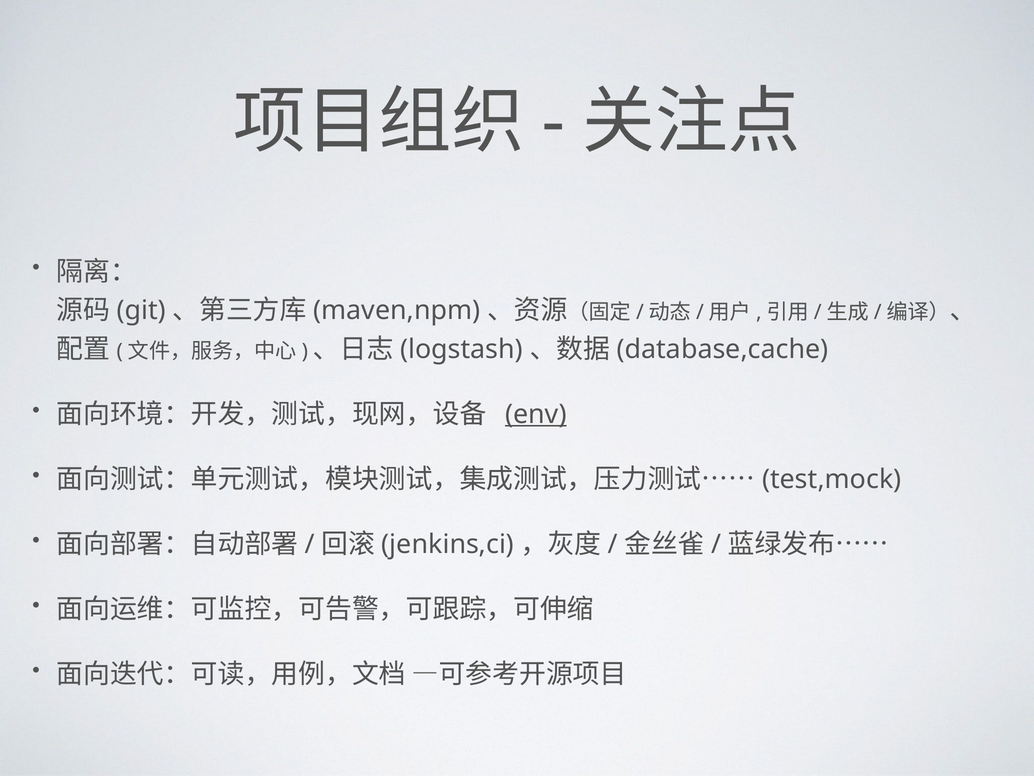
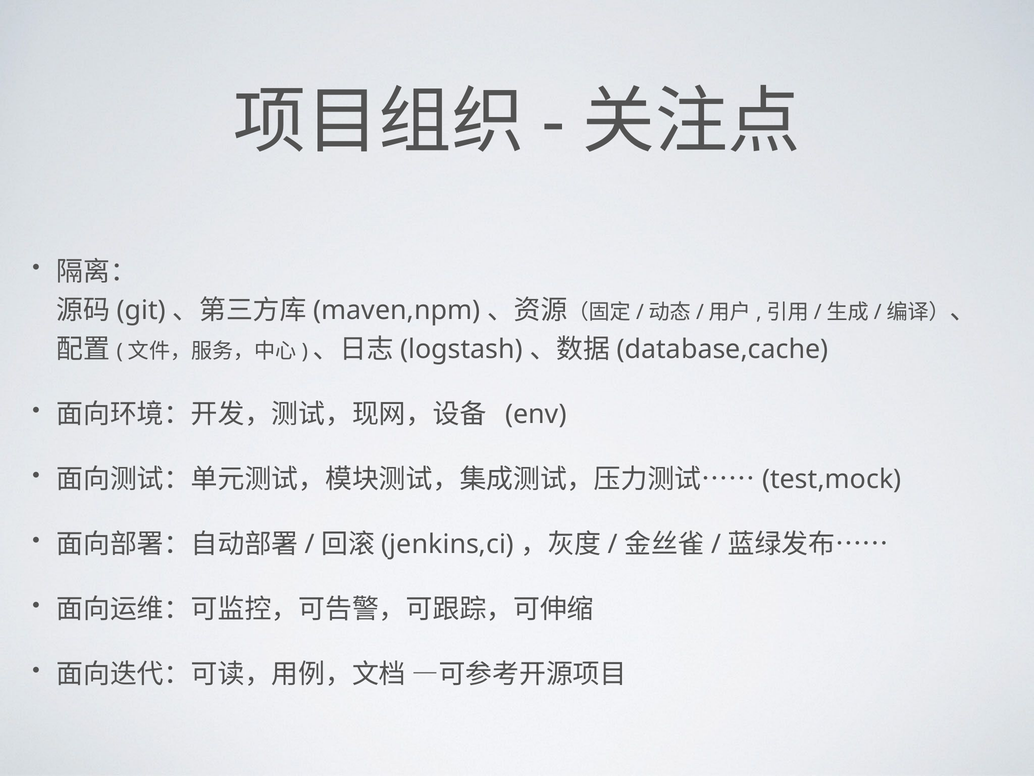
env underline: present -> none (536, 414)
